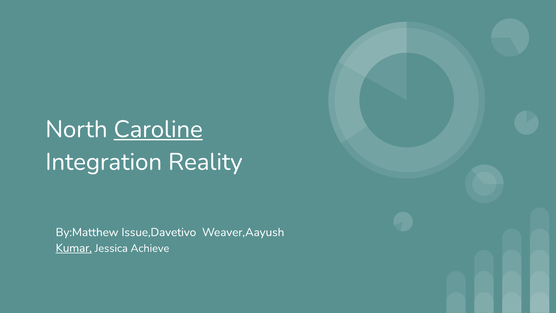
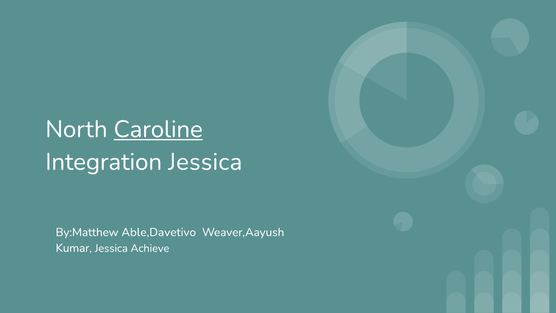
Integration Reality: Reality -> Jessica (205, 162)
Issue,Davetivo: Issue,Davetivo -> Able,Davetivo (159, 232)
Kumar underline: present -> none (74, 248)
